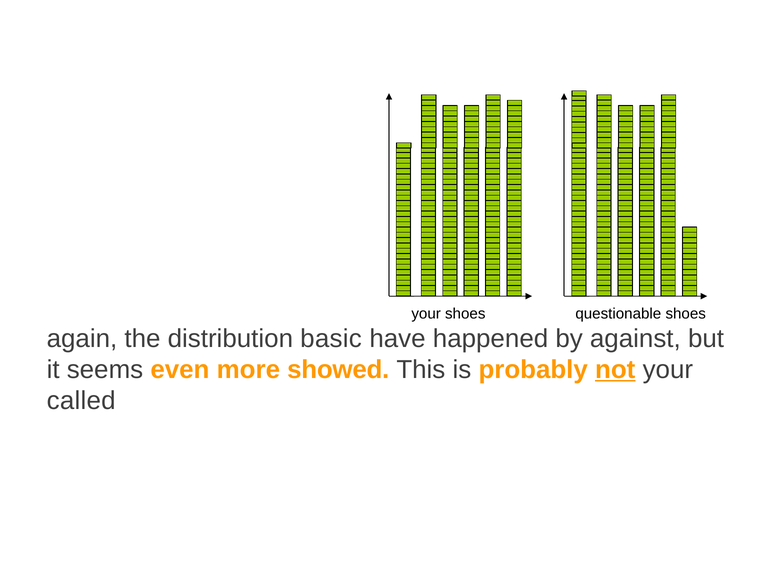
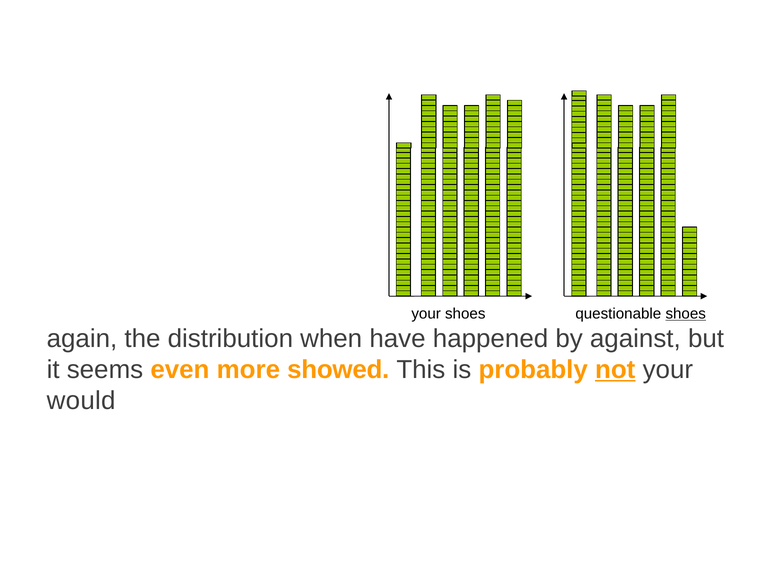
shoes underline: none -> present (686, 314)
basic: basic -> when (331, 339)
called: called -> would (81, 401)
